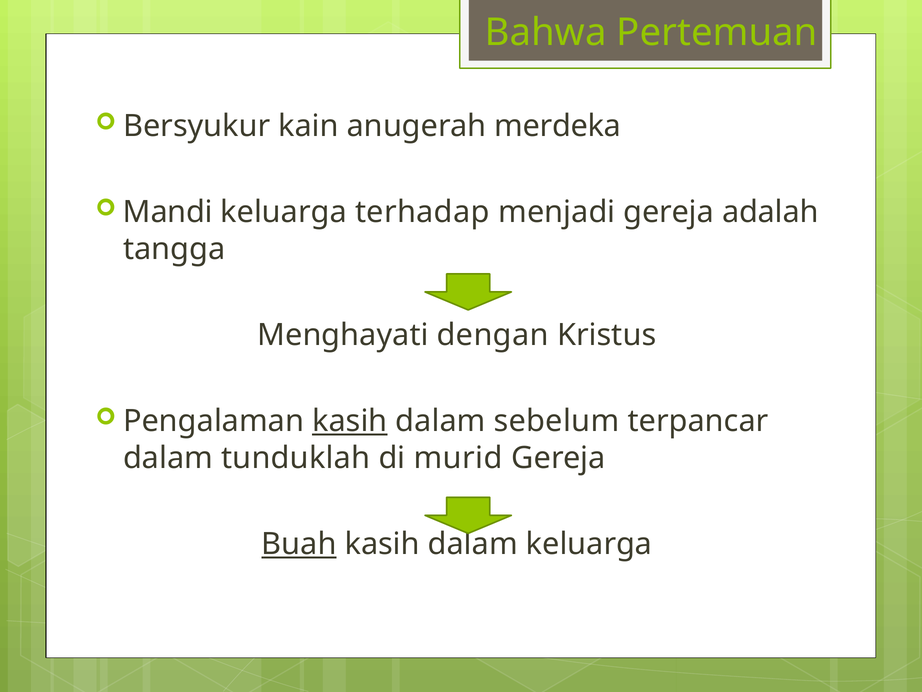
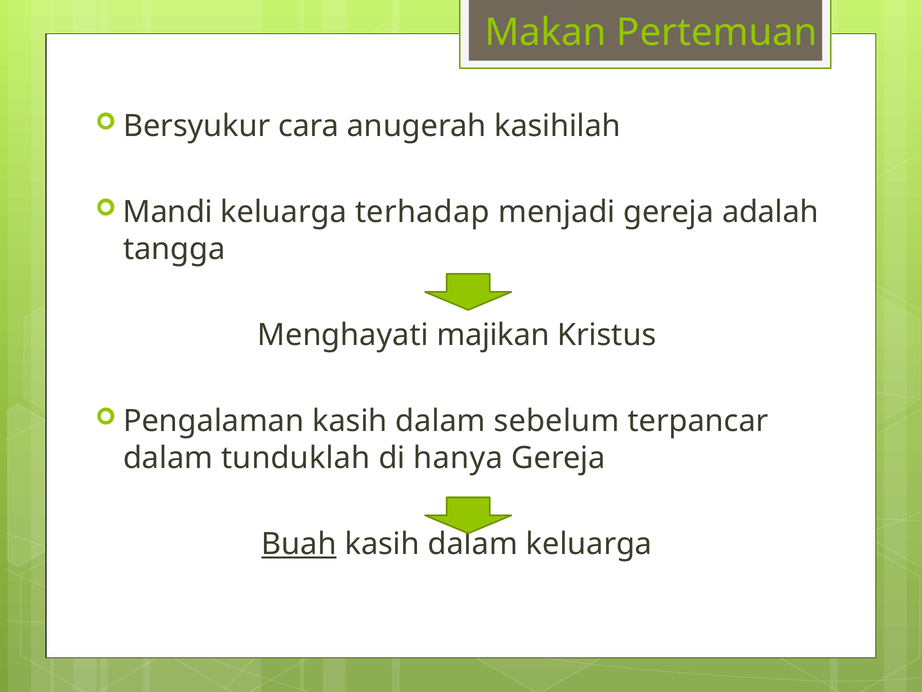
Bahwa: Bahwa -> Makan (546, 33)
kain: kain -> cara (309, 126)
merdeka: merdeka -> kasihilah (558, 126)
dengan: dengan -> majikan (493, 335)
kasih underline: present -> none (350, 421)
murid: murid -> hanya (458, 458)
